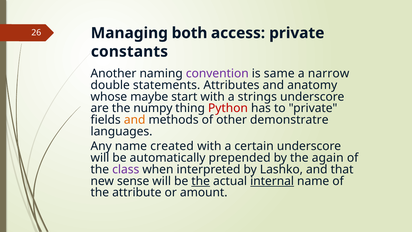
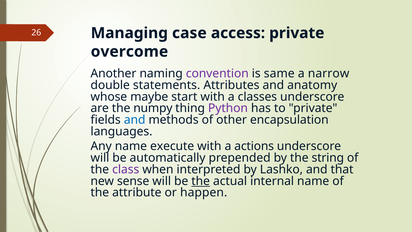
both: both -> case (189, 33)
constants: constants -> overcome (129, 52)
strings: strings -> classes (257, 97)
Python colour: red -> purple (228, 108)
and colour: orange -> blue (135, 120)
demonstratre: demonstratre -> encapsulation (289, 120)
created: created -> execute (172, 146)
certain: certain -> actions (254, 146)
again: again -> string (328, 158)
internal underline: present -> none (272, 181)
amount: amount -> happen (204, 192)
